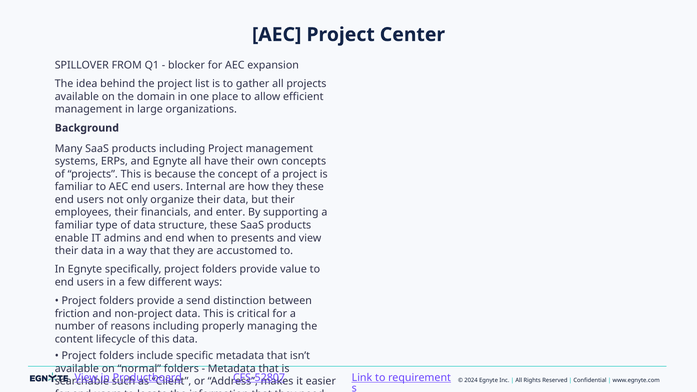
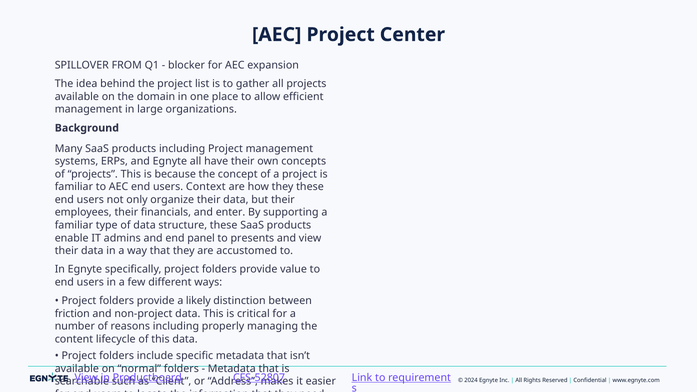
Internal: Internal -> Context (206, 187)
end when: when -> panel (201, 238)
send: send -> likely (198, 301)
